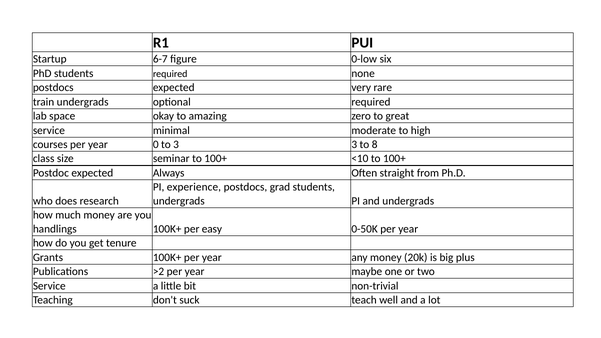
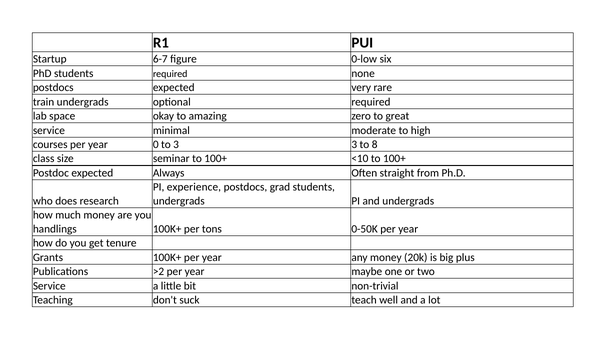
easy: easy -> tons (212, 229)
